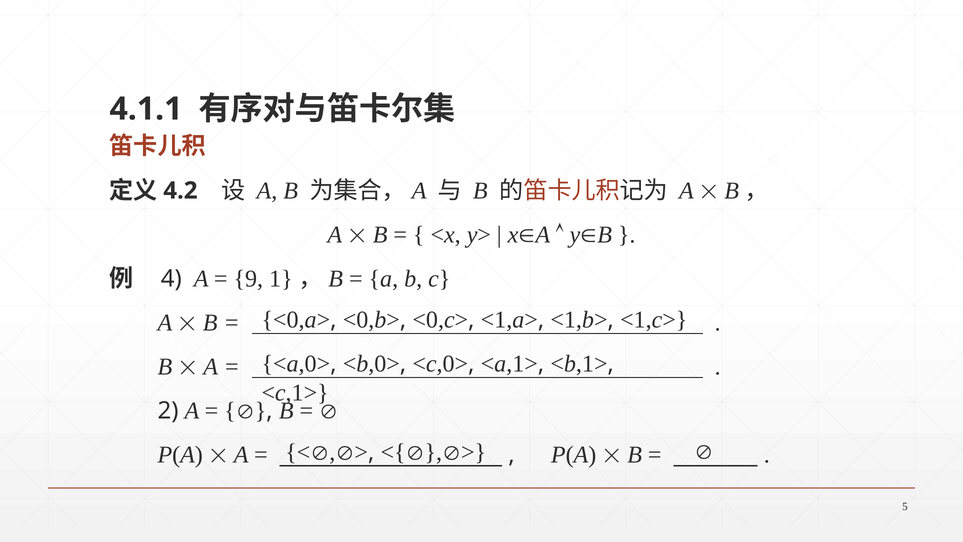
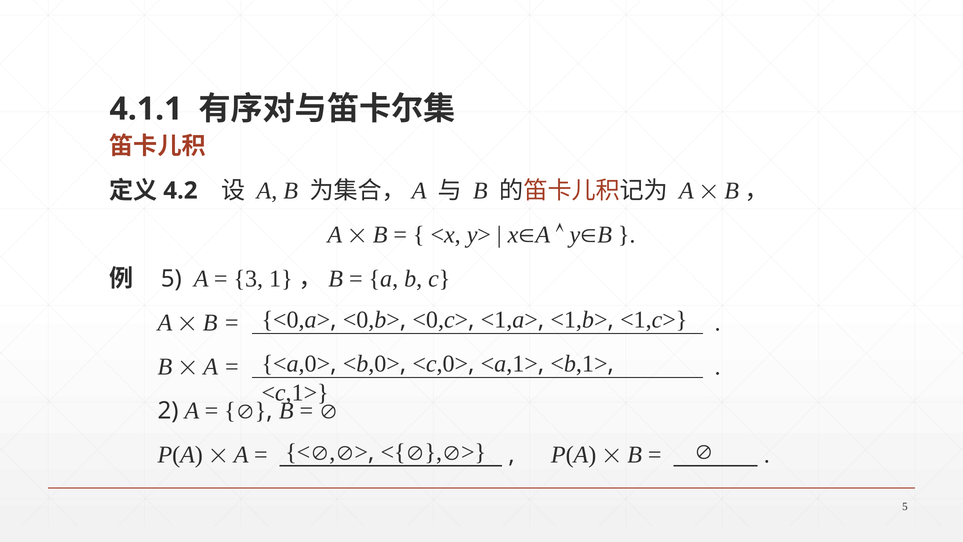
4: 4 -> 5 (171, 279)
9: 9 -> 3 (248, 279)
